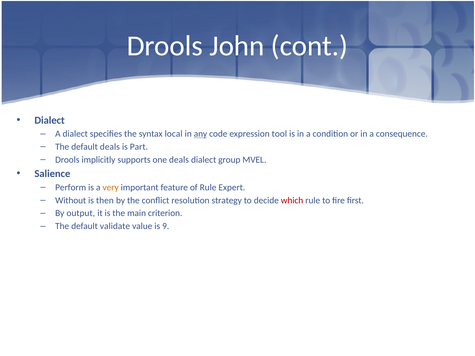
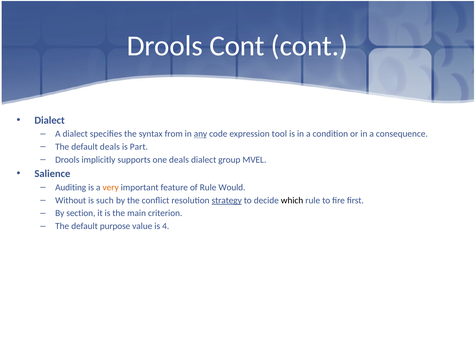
Drools John: John -> Cont (237, 46)
local: local -> from (174, 134)
Perform: Perform -> Auditing (71, 188)
Expert: Expert -> Would (232, 188)
then: then -> such (105, 200)
strategy underline: none -> present (227, 200)
which colour: red -> black (292, 200)
output: output -> section (81, 213)
validate: validate -> purpose (115, 226)
9: 9 -> 4 (166, 226)
